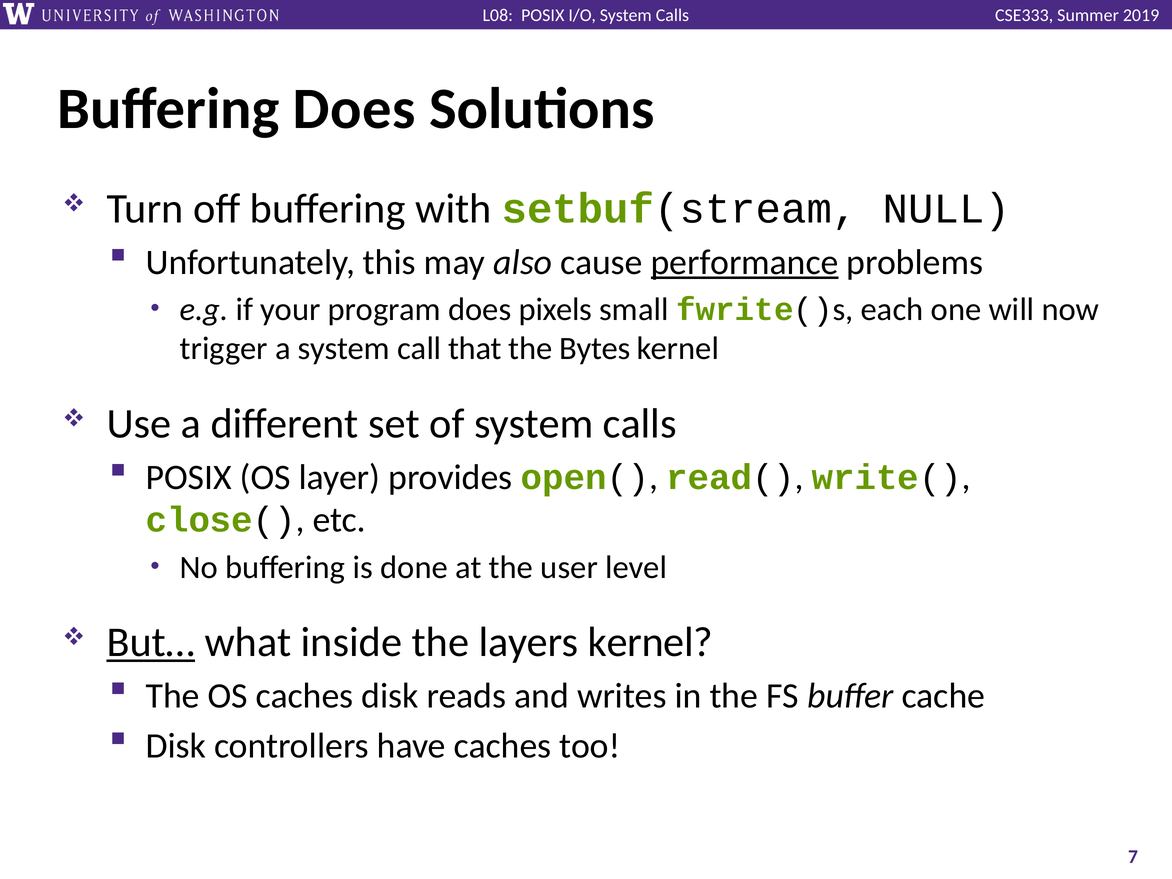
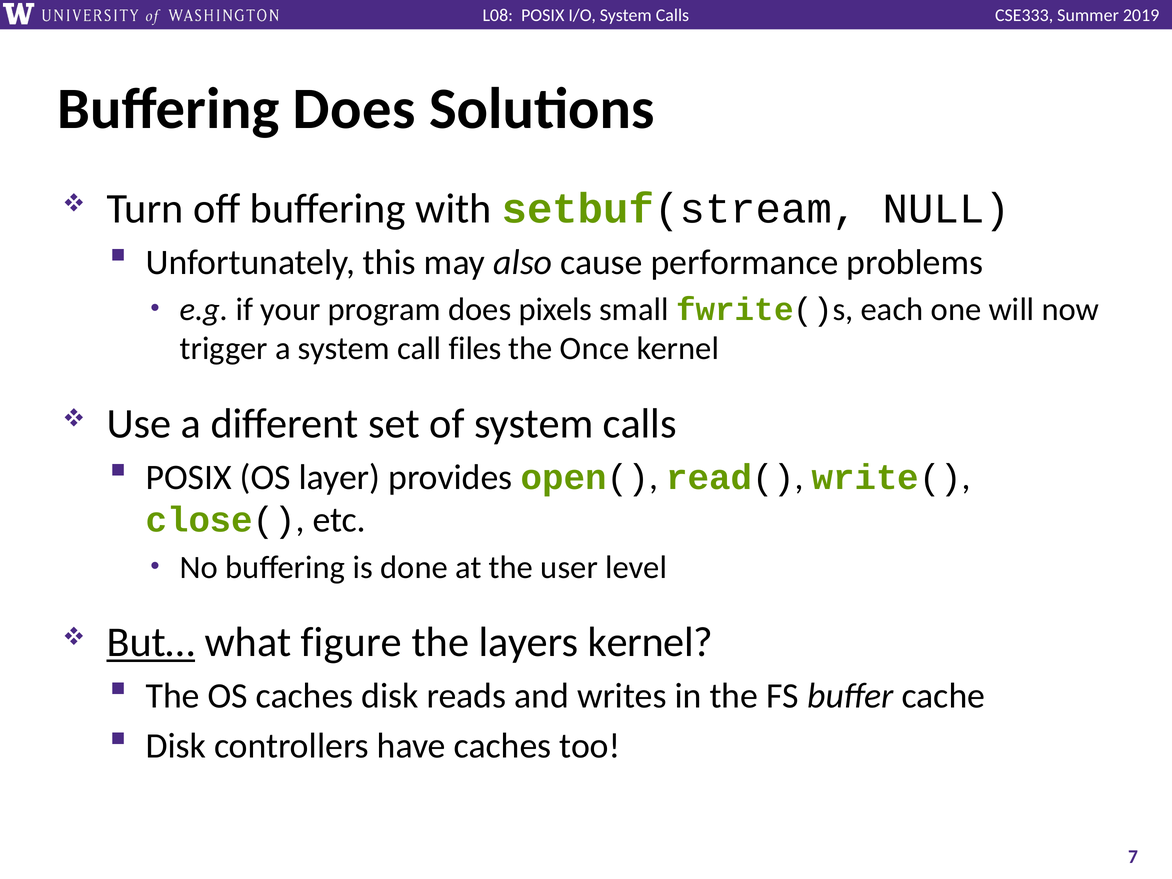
performance underline: present -> none (745, 262)
that: that -> files (475, 349)
Bytes: Bytes -> Once (595, 349)
inside: inside -> figure (351, 642)
